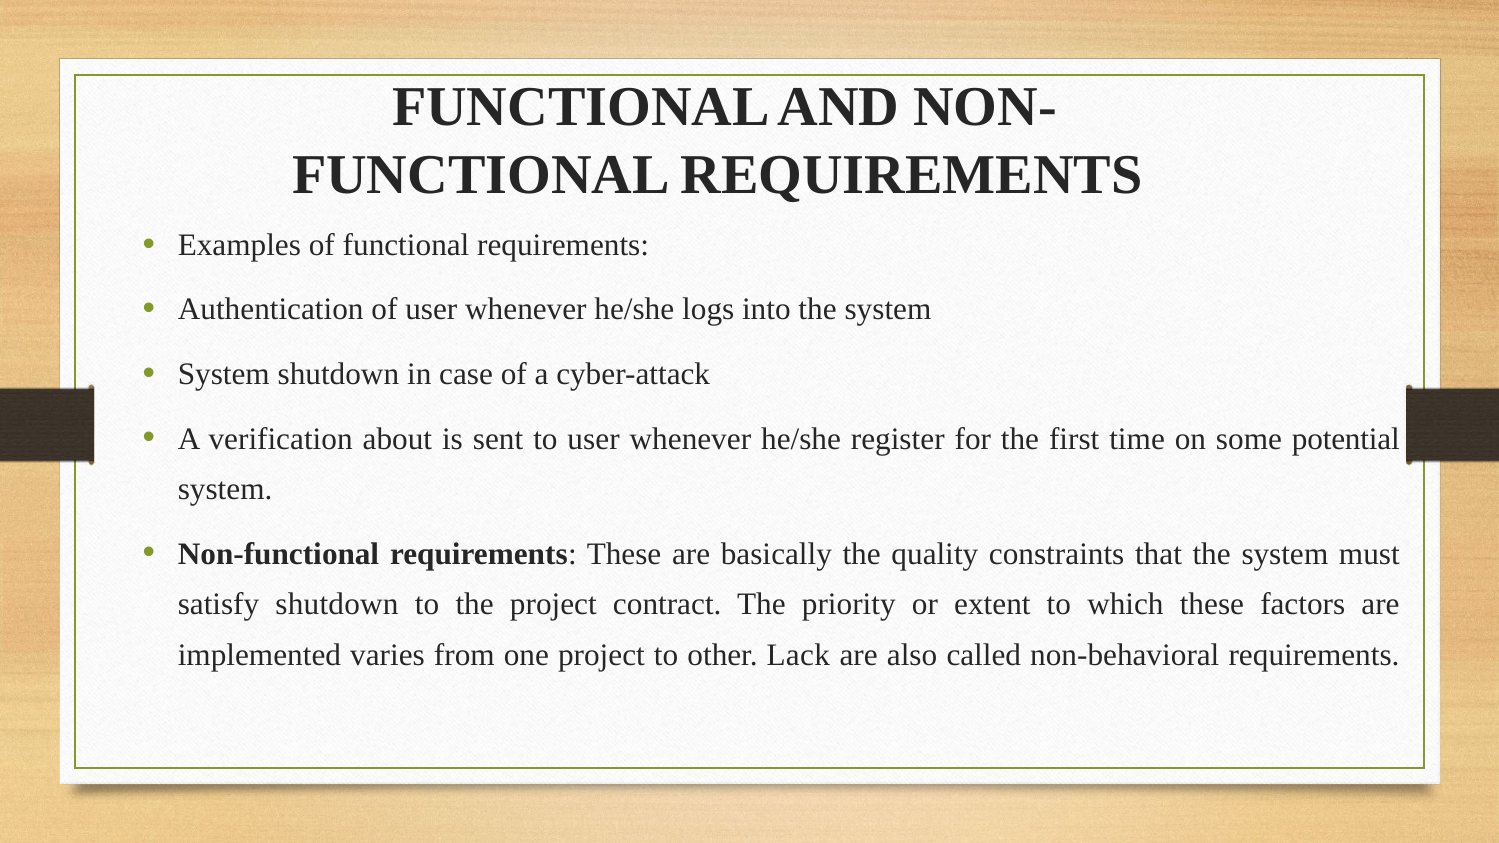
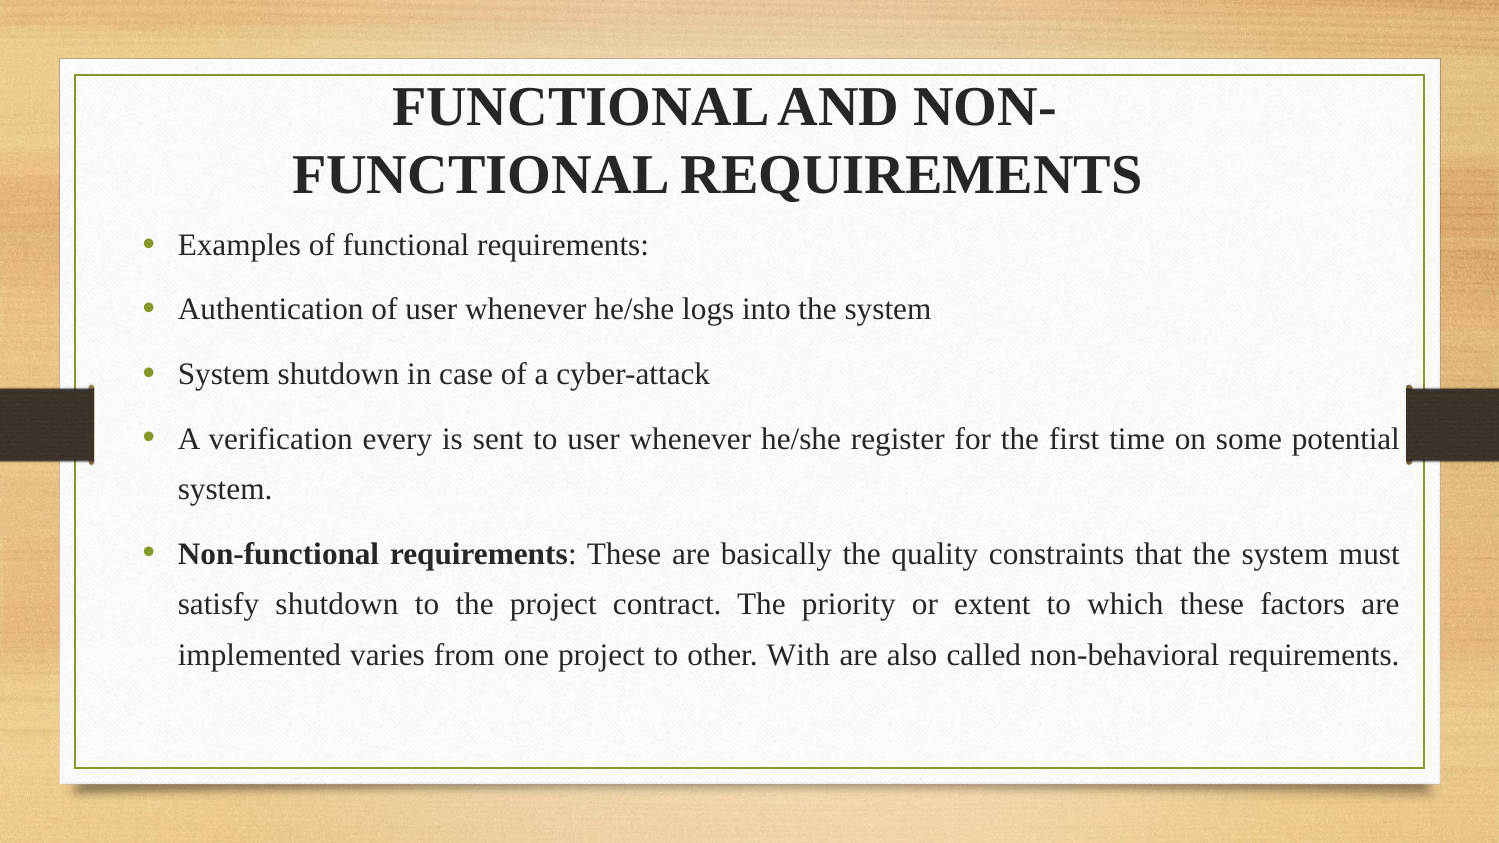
about: about -> every (397, 439)
Lack: Lack -> With (798, 655)
